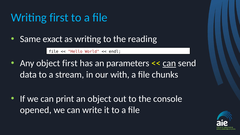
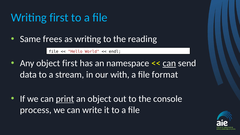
exact: exact -> frees (53, 39)
parameters: parameters -> namespace (128, 63)
chunks: chunks -> format (165, 75)
print underline: none -> present (65, 99)
opened: opened -> process (36, 110)
